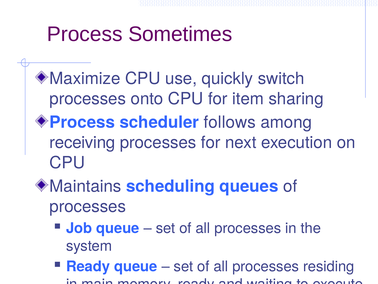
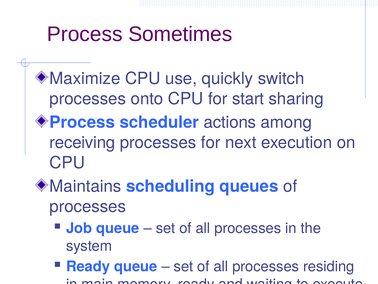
item: item -> start (248, 99)
follows: follows -> actions (230, 122)
